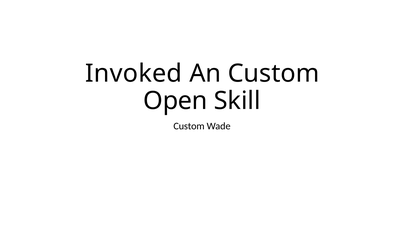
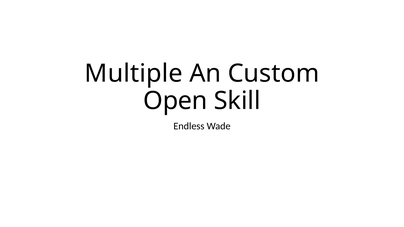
Invoked: Invoked -> Multiple (134, 74)
Custom: Custom -> Endless (189, 126)
